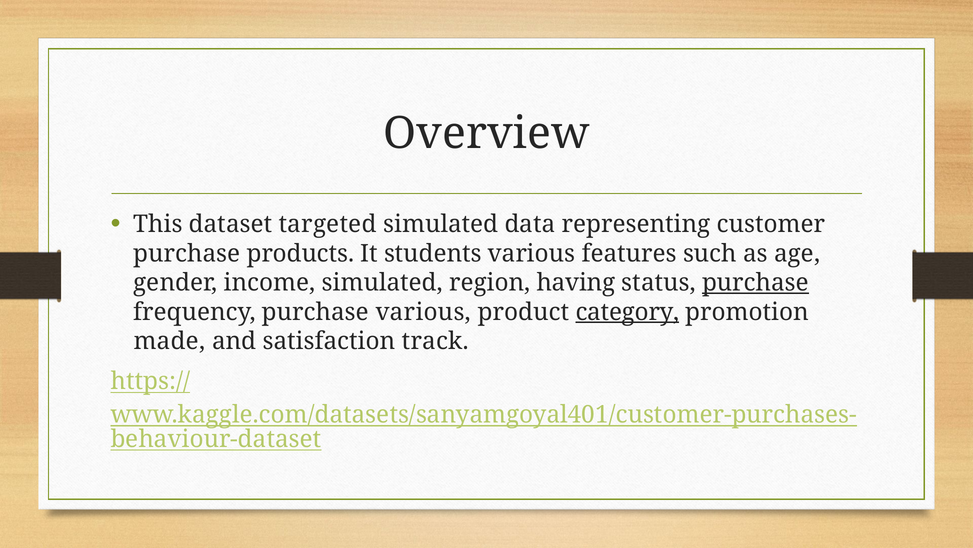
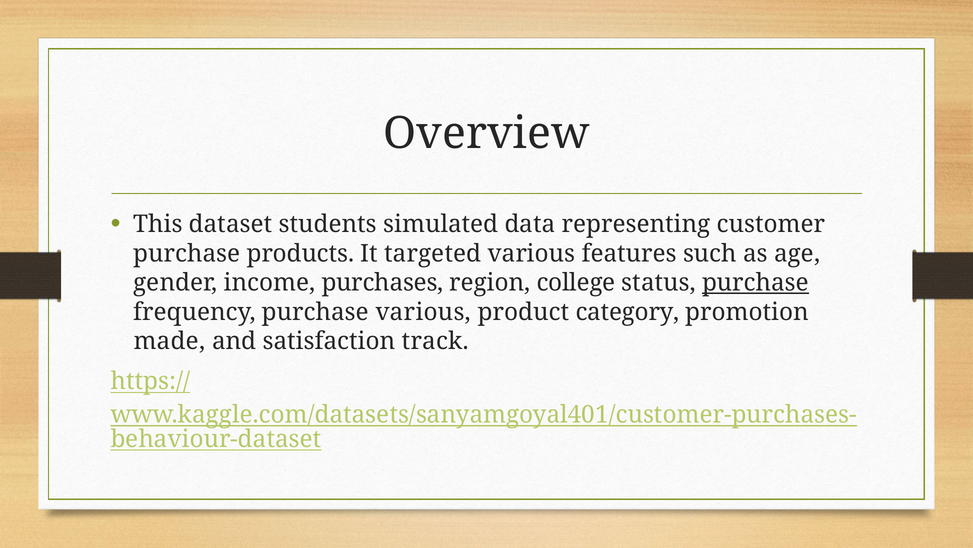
targeted: targeted -> students (328, 224)
students: students -> targeted (433, 253)
income simulated: simulated -> purchases (382, 282)
having: having -> college (576, 282)
category underline: present -> none (627, 312)
